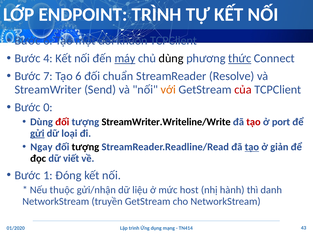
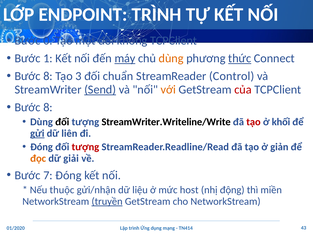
Bước 6: 6 -> 0 (48, 41)
khuôn: khuôn -> không (132, 41)
4: 4 -> 1 (48, 58)
dùng colour: black -> orange (171, 58)
7: 7 -> 8 (48, 76)
Tạo 6: 6 -> 3 (78, 76)
Resolve: Resolve -> Control (232, 76)
Send underline: none -> present (100, 89)
0: 0 -> 8 (48, 107)
đối colour: red -> black (62, 122)
port: port -> khối (281, 122)
loại: loại -> liên (69, 133)
Ngay: Ngay -> Đóng (42, 147)
tượng colour: black -> red (85, 147)
tạo underline: present -> none (252, 147)
đọc colour: black -> orange (38, 158)
viết: viết -> giải (71, 158)
1: 1 -> 7 (48, 175)
hành: hành -> động (232, 190)
danh: danh -> miền (271, 190)
truyền underline: none -> present (107, 201)
